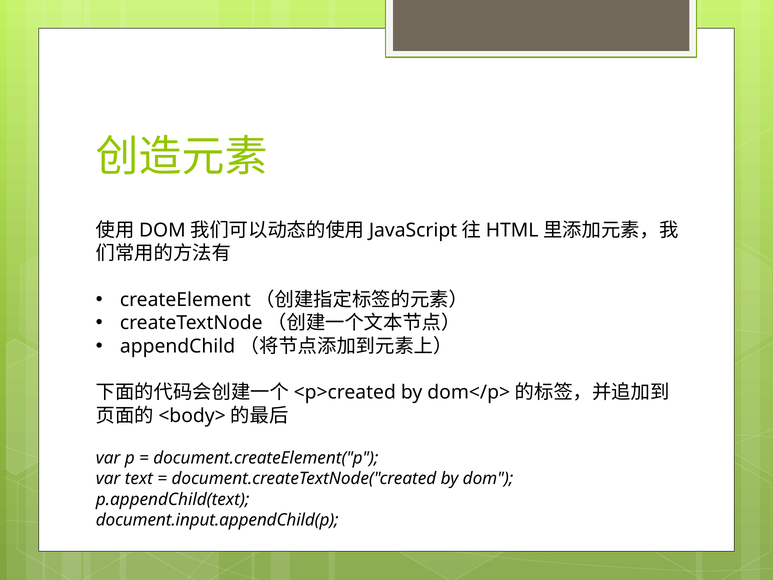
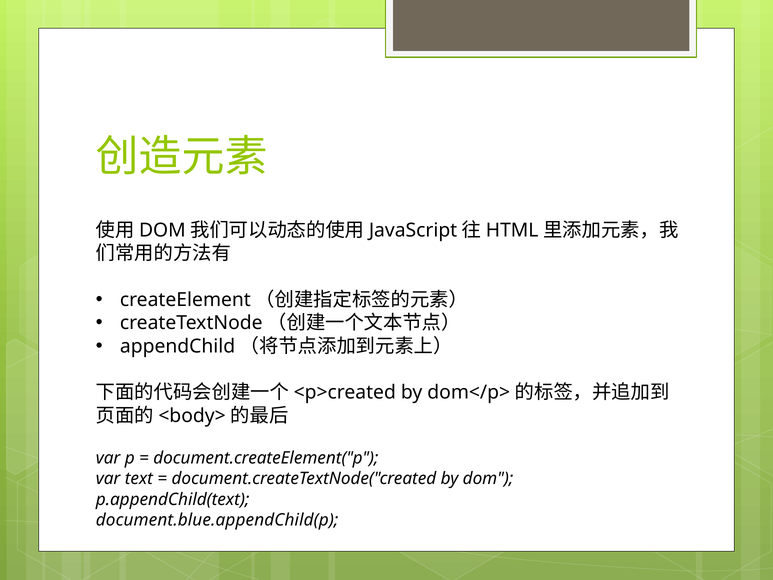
document.input.appendChild(p: document.input.appendChild(p -> document.blue.appendChild(p (217, 520)
